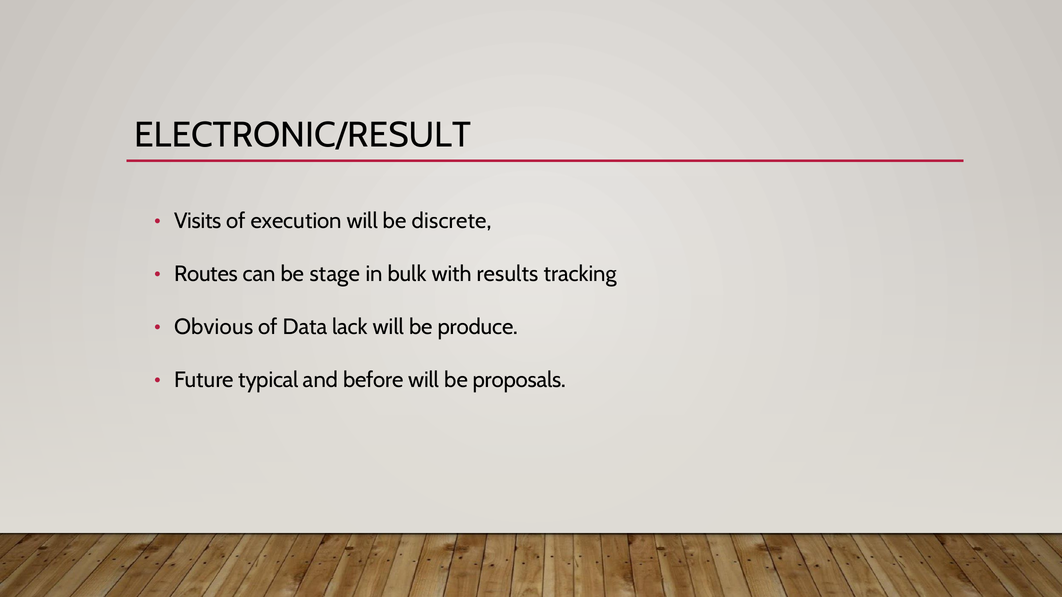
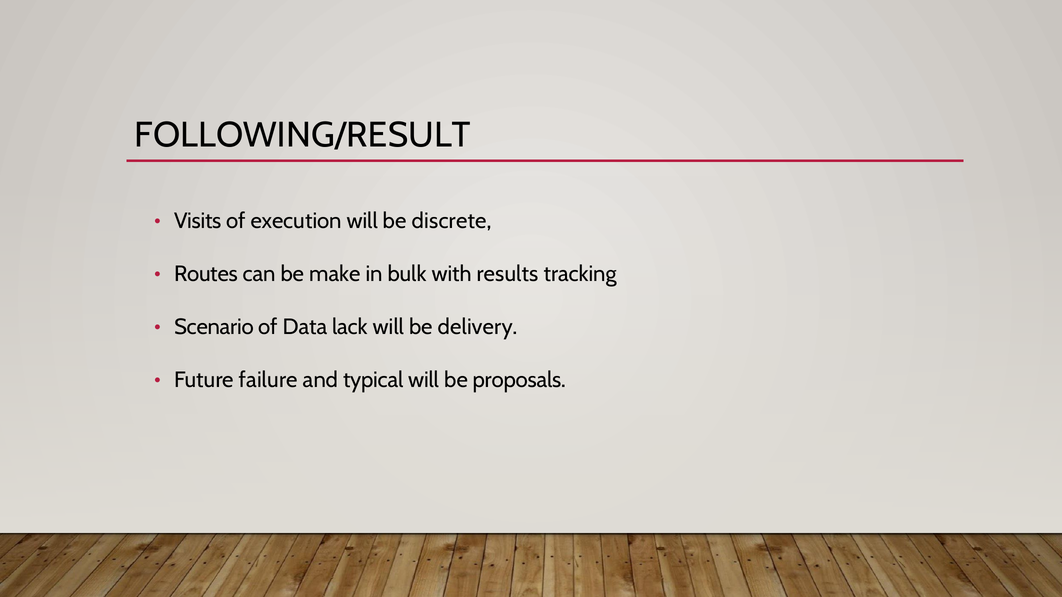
ELECTRONIC/RESULT: ELECTRONIC/RESULT -> FOLLOWING/RESULT (303, 135)
stage: stage -> make (335, 274)
Obvious: Obvious -> Scenario (214, 327)
produce: produce -> delivery (478, 327)
typical: typical -> failure (268, 380)
before: before -> typical (373, 380)
